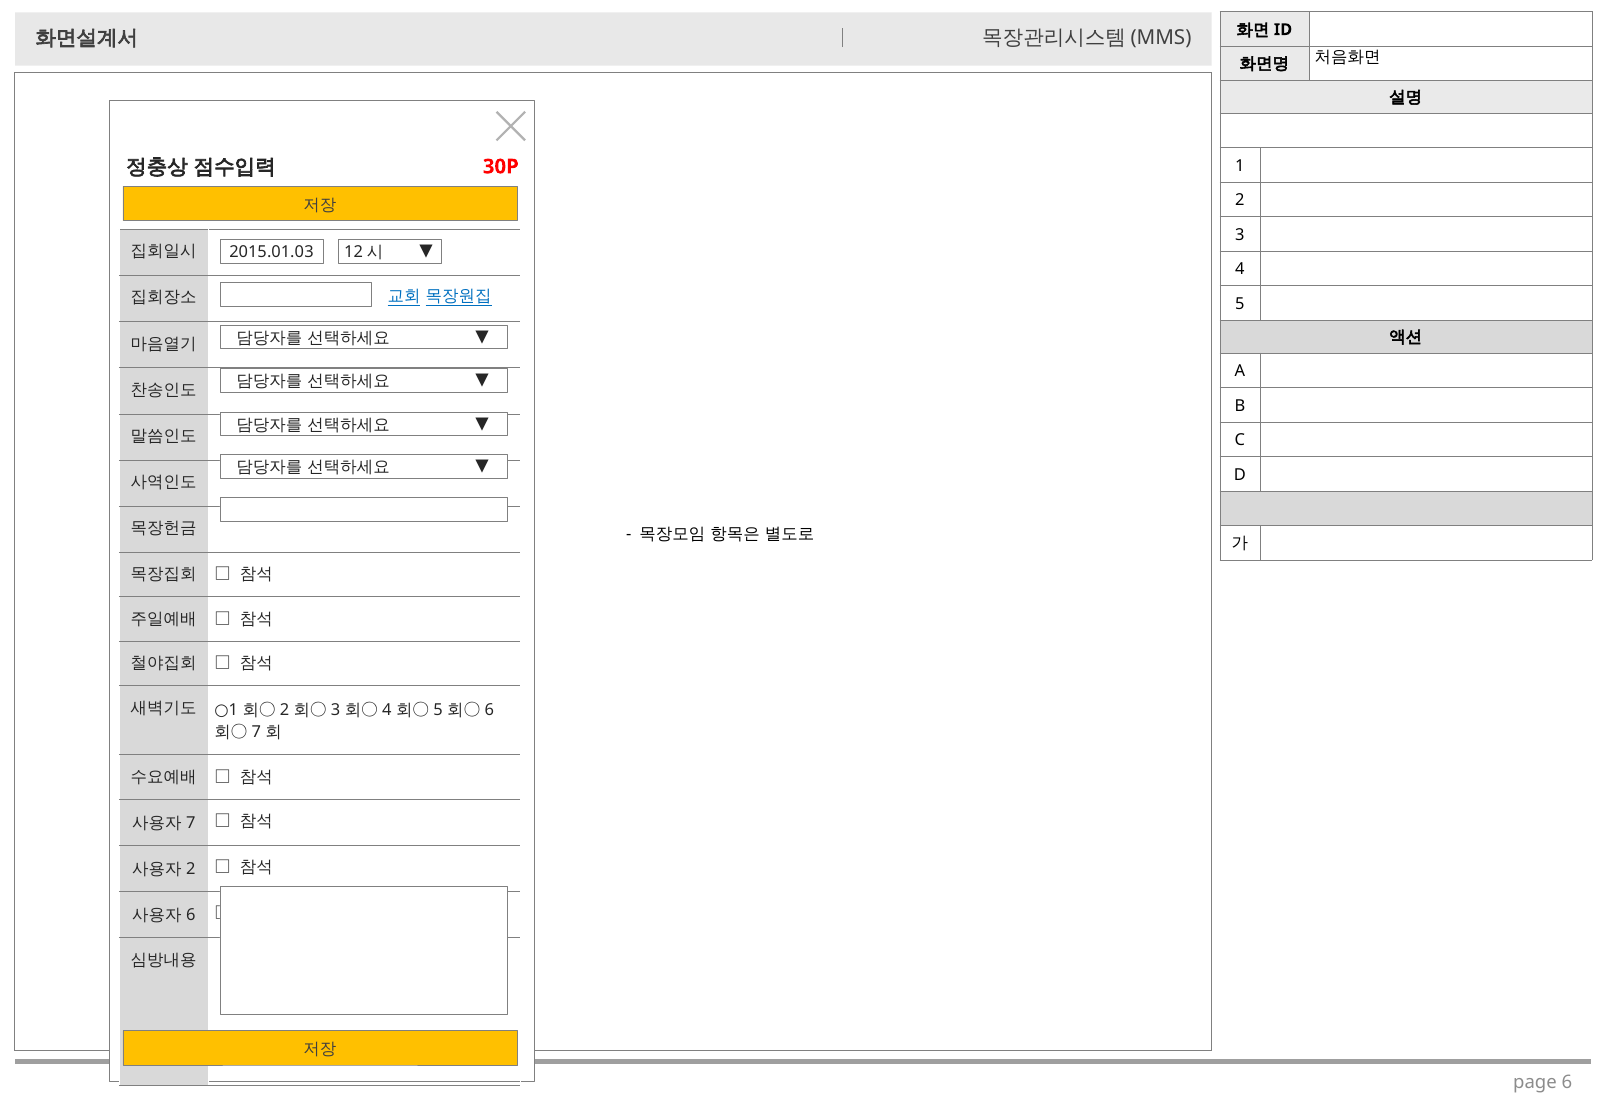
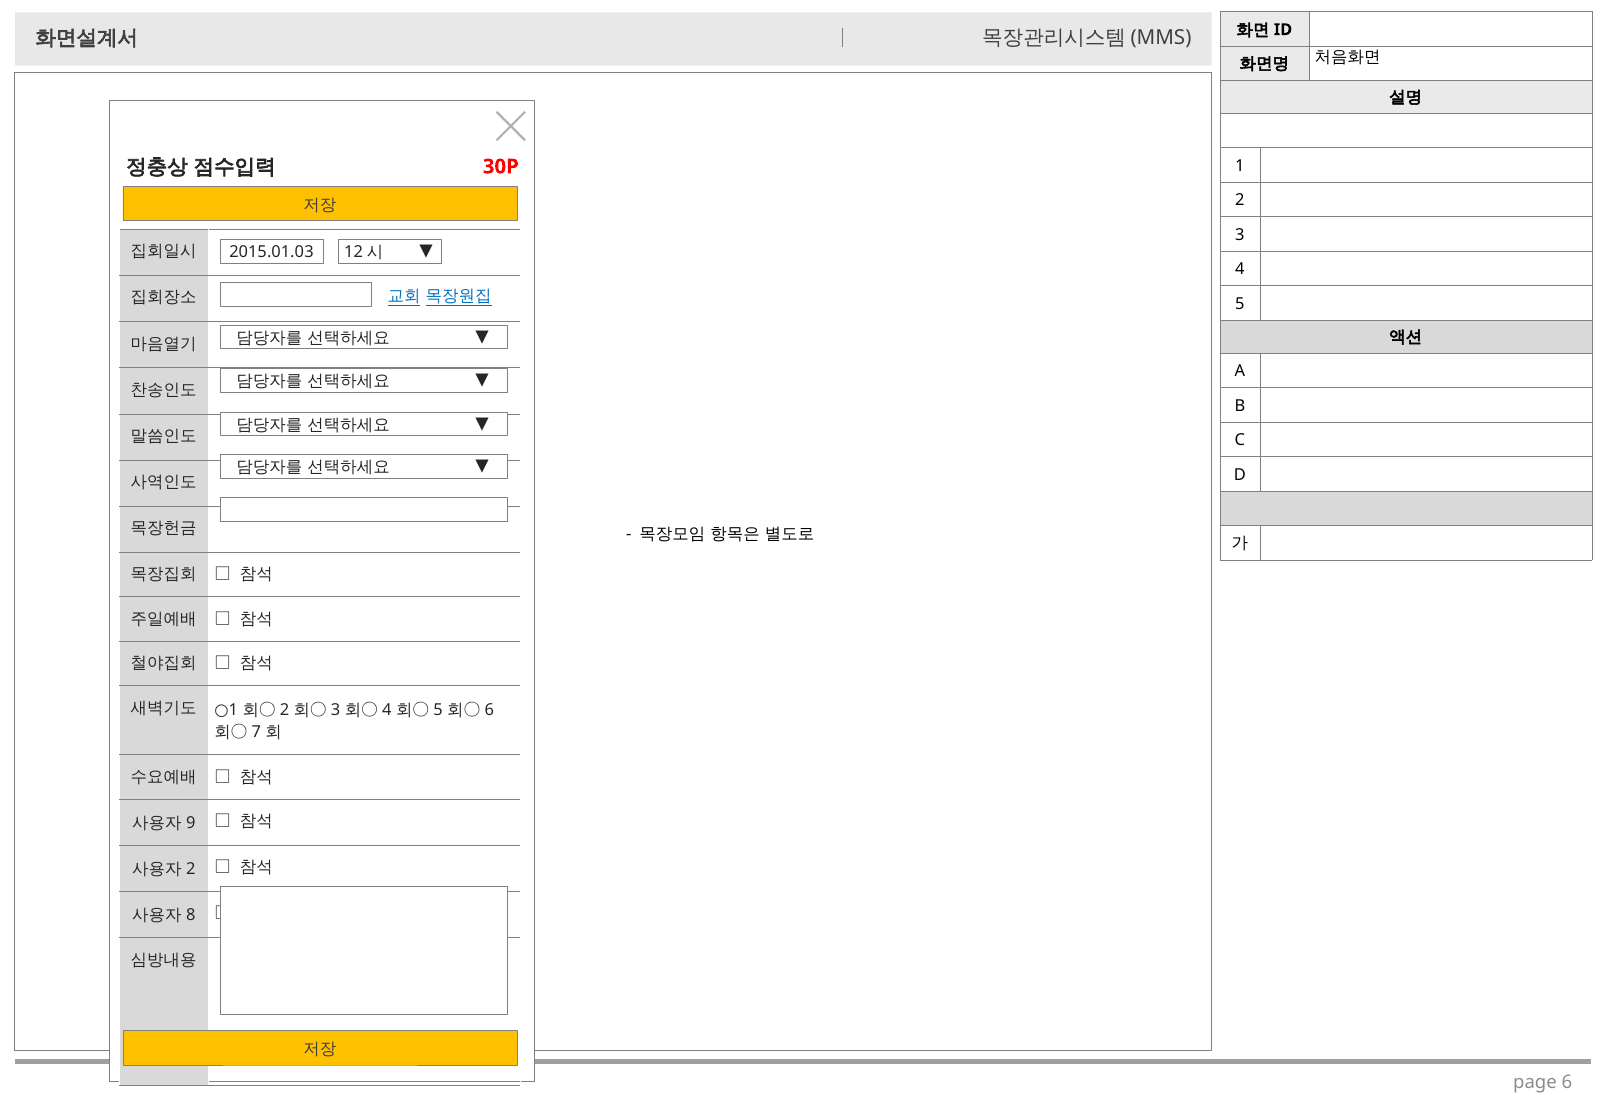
7: 7 -> 9 (191, 823)
6: 6 -> 8 (191, 915)
